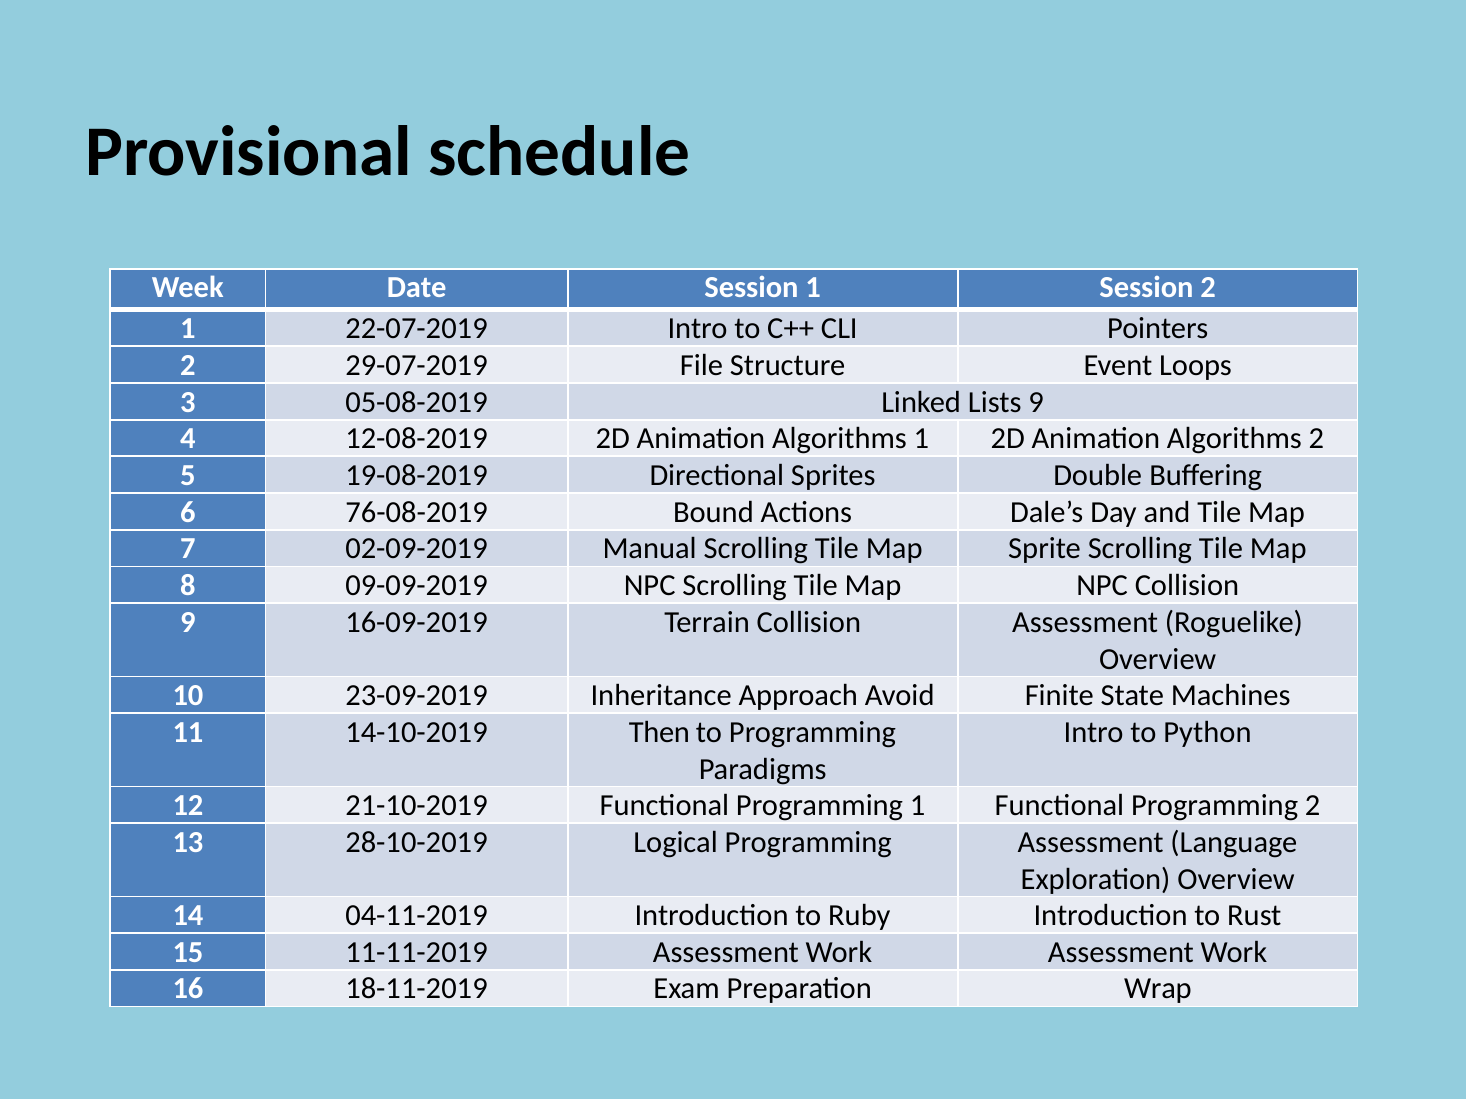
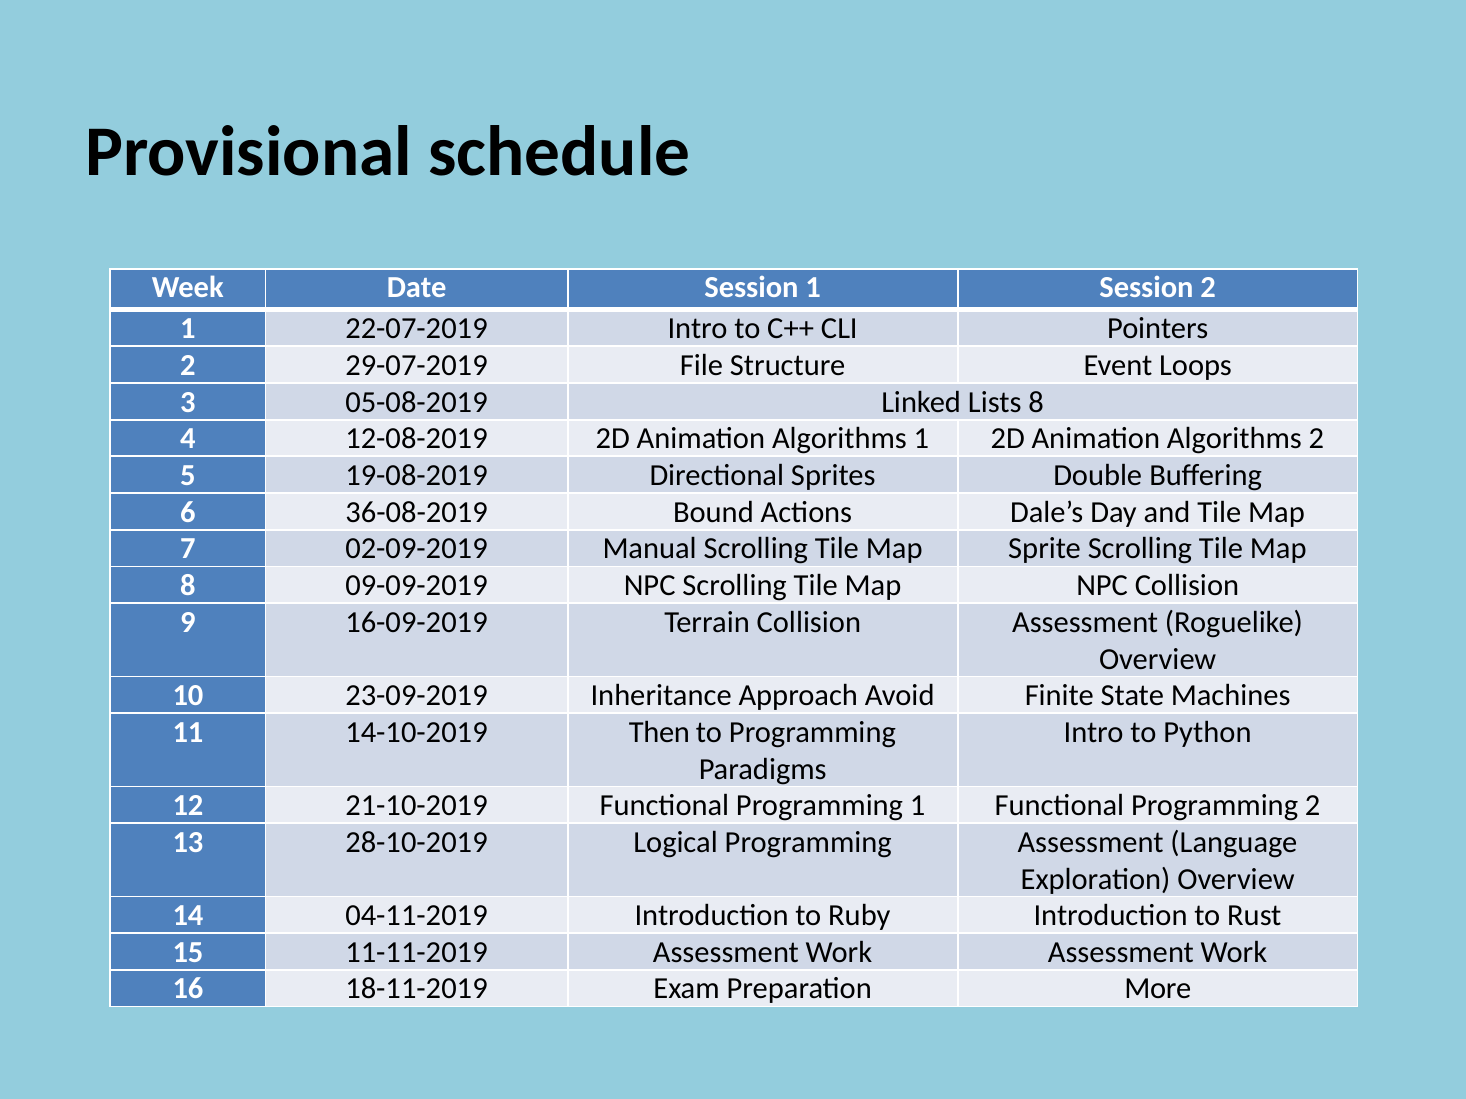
Lists 9: 9 -> 8 (1036, 402)
76-08-2019: 76-08-2019 -> 36-08-2019 (417, 512)
Wrap: Wrap -> More (1158, 989)
